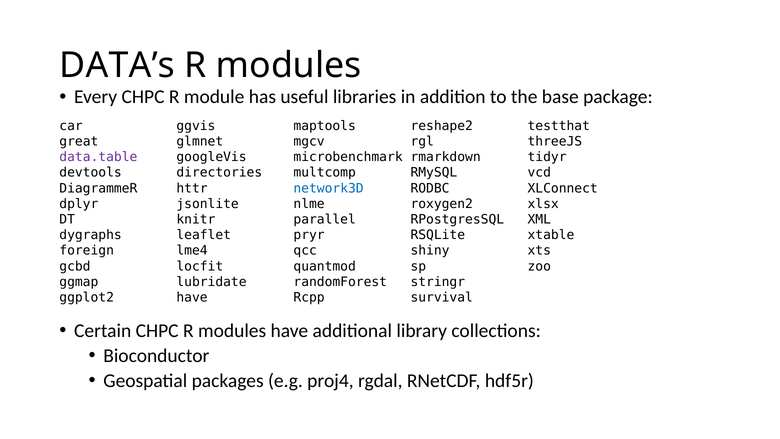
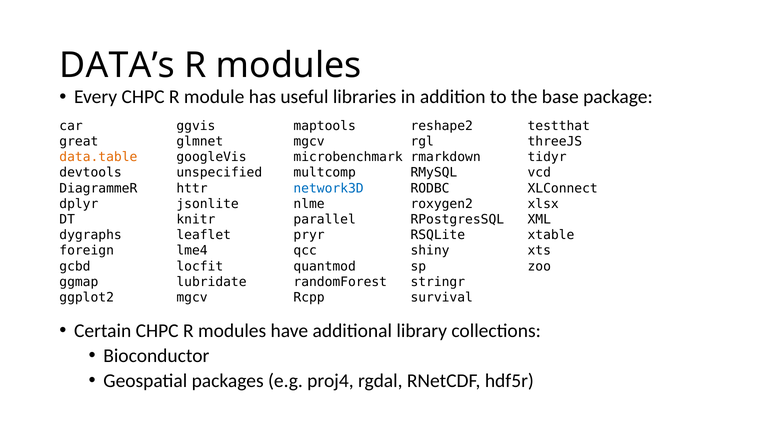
data.table colour: purple -> orange (98, 157)
directories: directories -> unspecified (219, 173)
ggplot2 have: have -> mgcv (192, 297)
